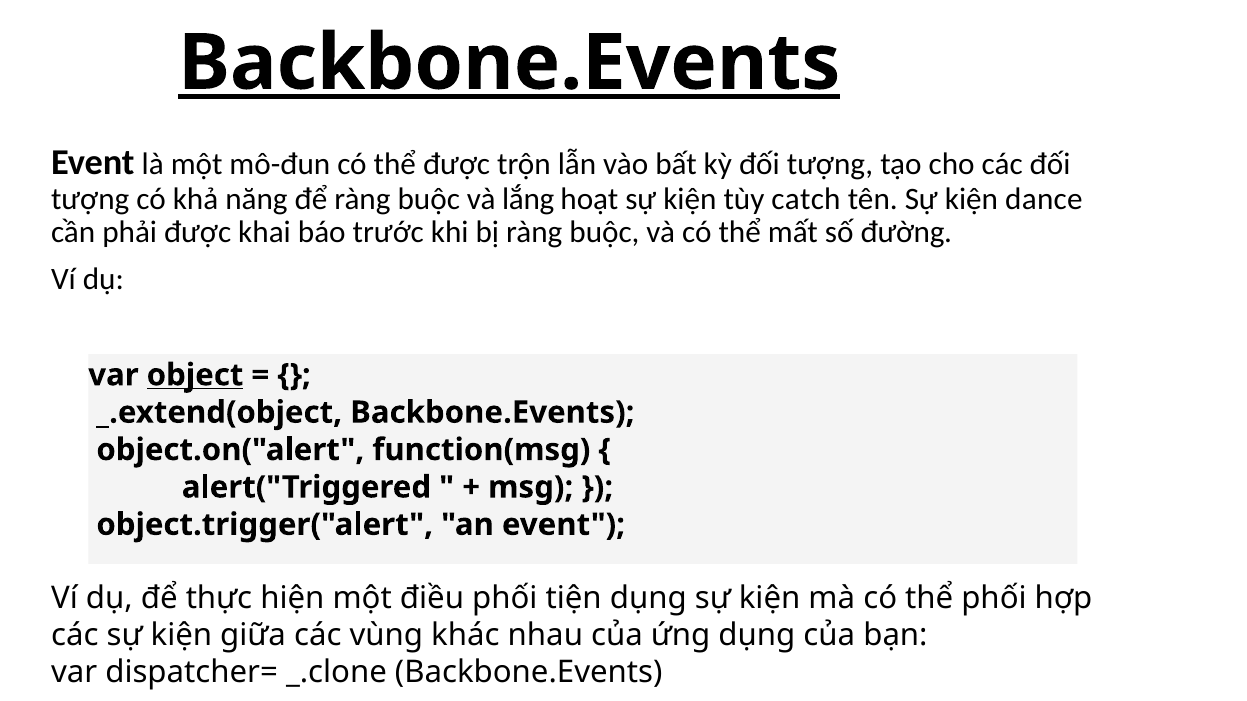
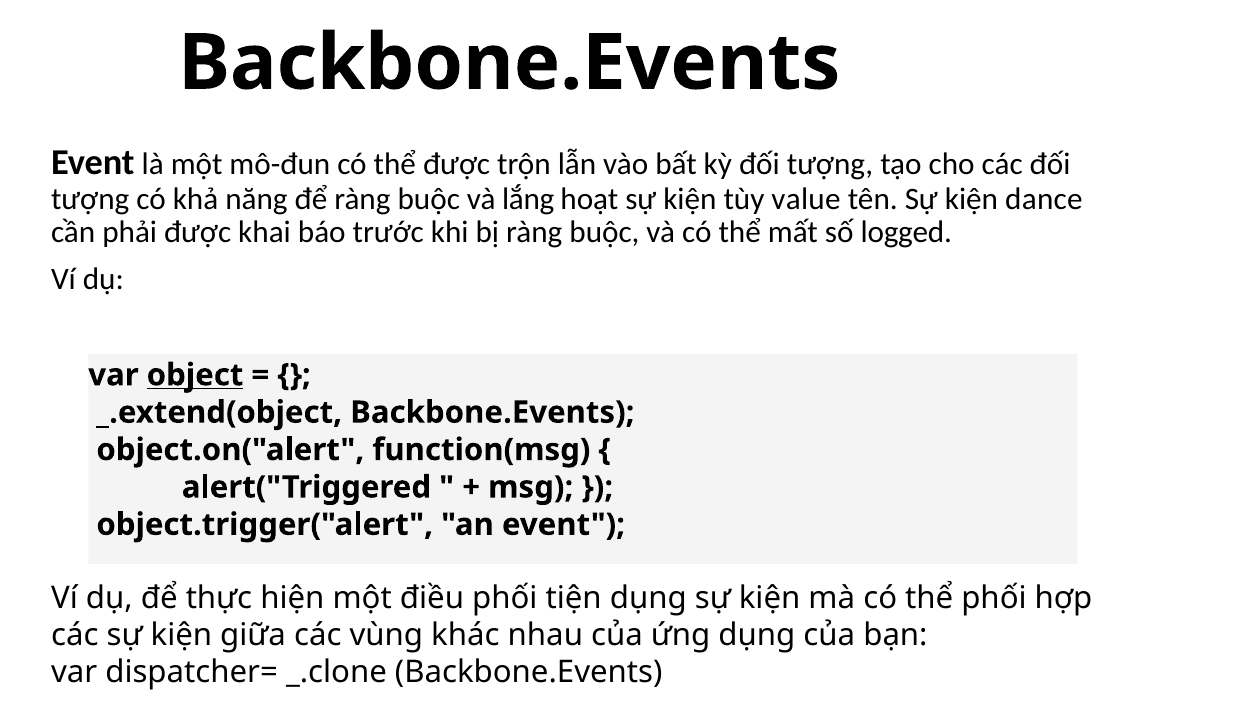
Backbone.Events underline: present -> none (509, 63)
catch: catch -> value (806, 199)
đường: đường -> logged (906, 233)
